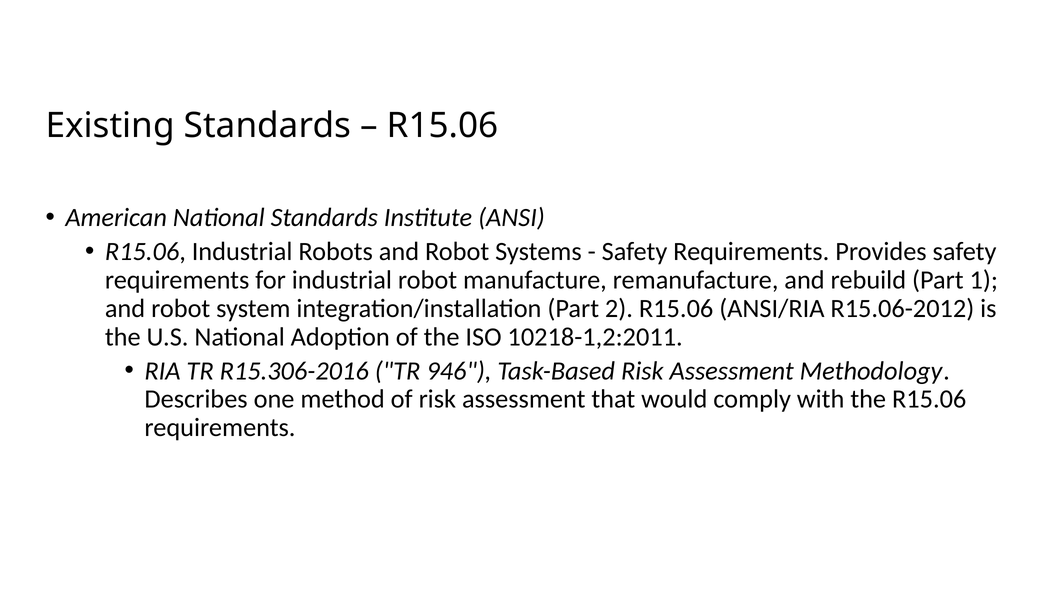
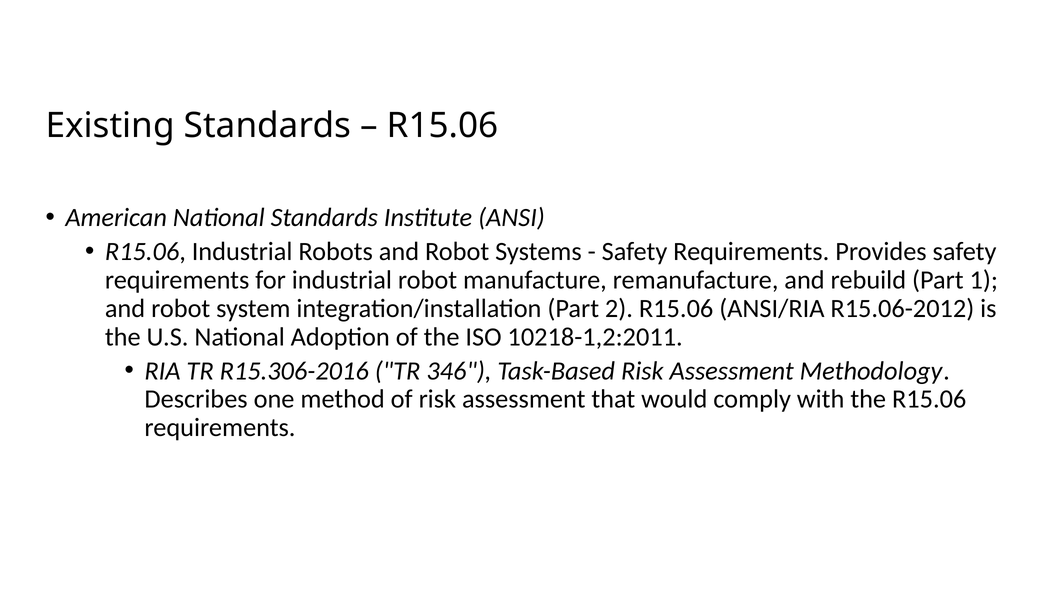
946: 946 -> 346 (459, 371)
